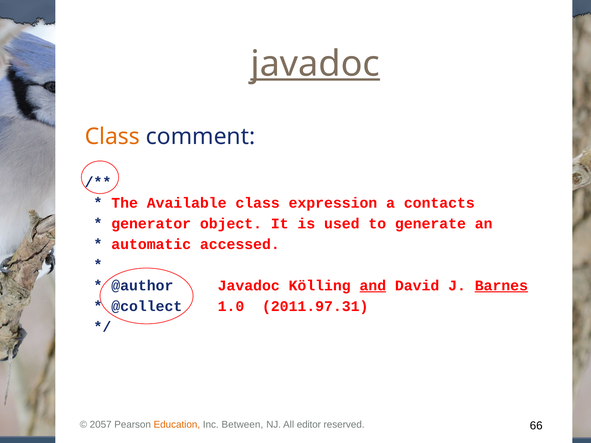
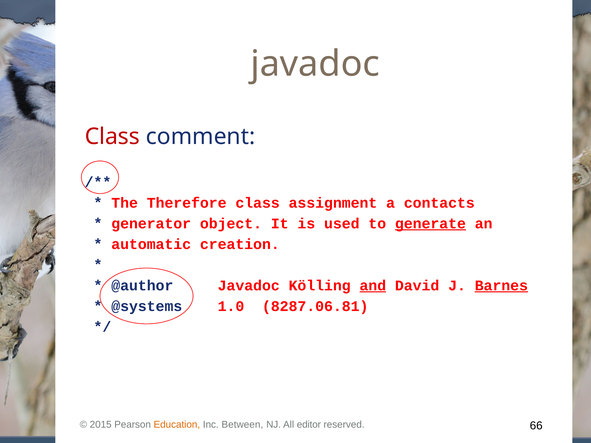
javadoc underline: present -> none (315, 64)
Class colour: orange -> red (112, 137)
Available: Available -> Therefore (187, 203)
expression: expression -> assignment (333, 203)
generate underline: none -> present (430, 224)
accessed: accessed -> creation (240, 244)
@collect: @collect -> @systems (147, 306)
2011.97.31: 2011.97.31 -> 8287.06.81 (315, 306)
2057: 2057 -> 2015 (101, 425)
